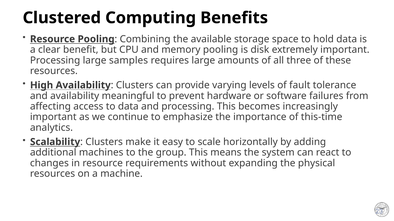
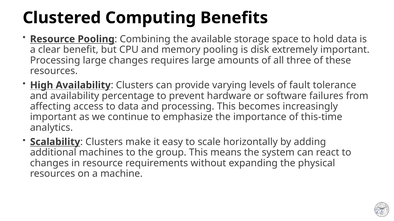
large samples: samples -> changes (129, 60)
meaningful: meaningful -> percentage (128, 96)
